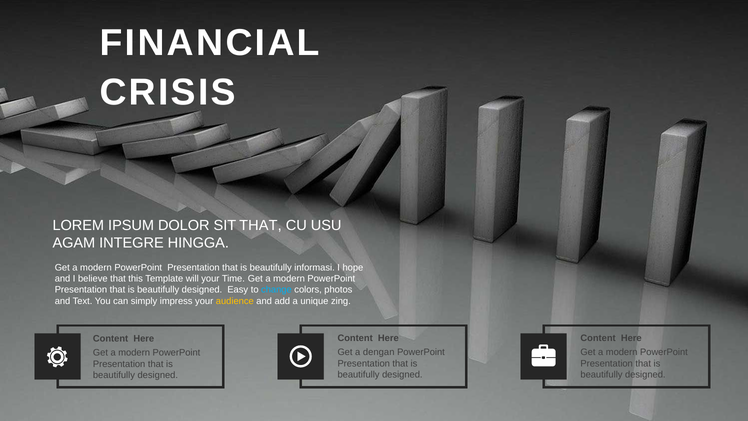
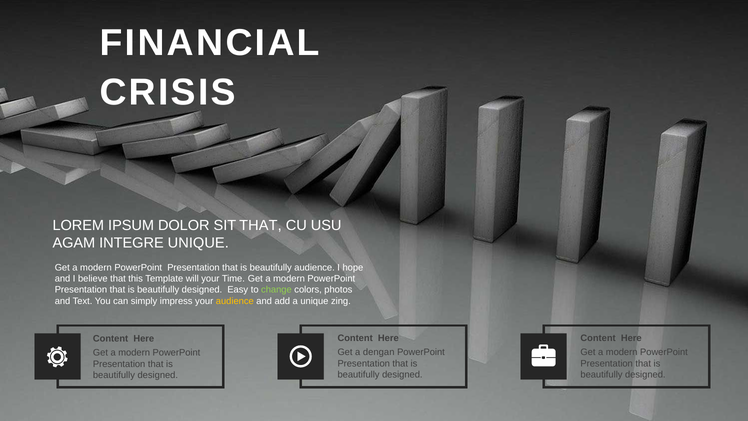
INTEGRE HINGGA: HINGGA -> UNIQUE (198, 243)
beautifully informasi: informasi -> audience (315, 267)
change colour: light blue -> light green (276, 290)
